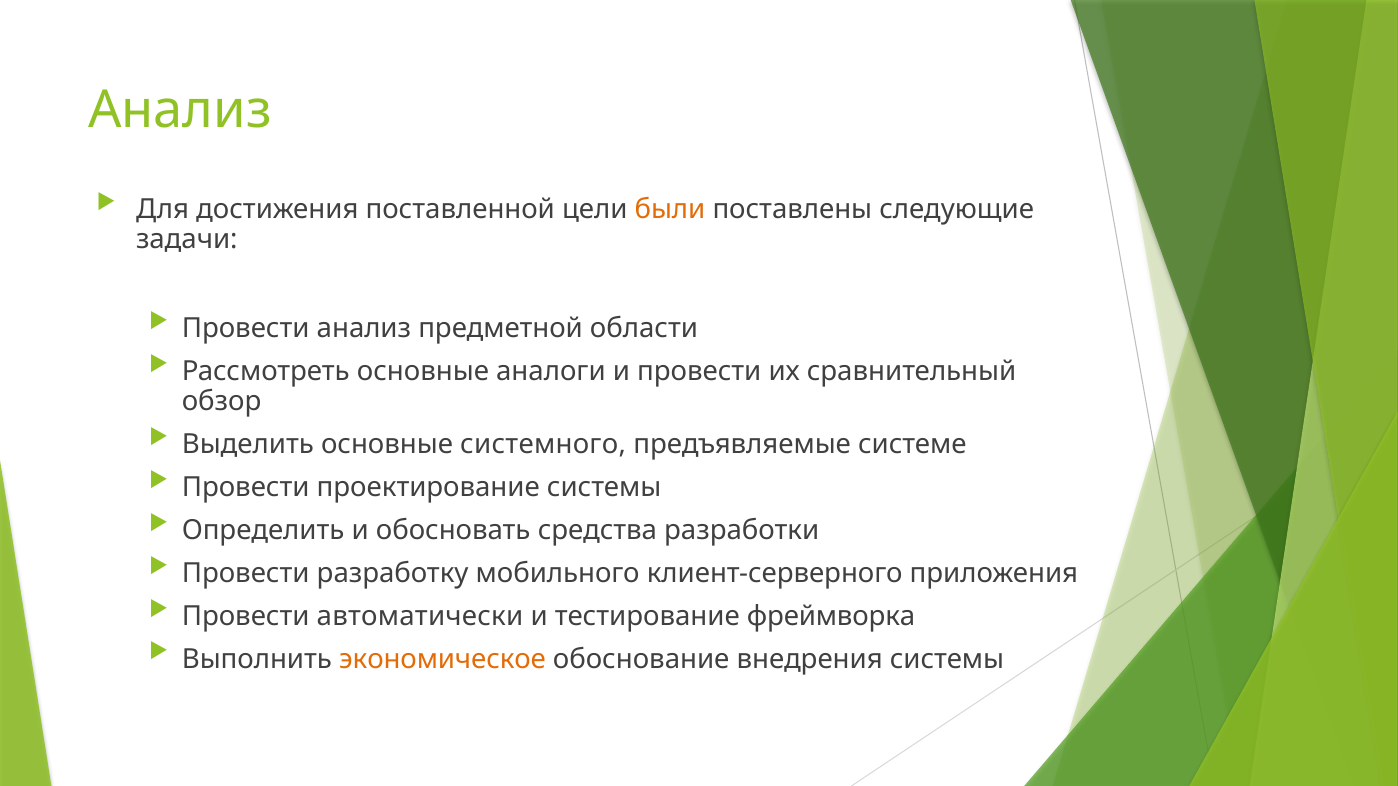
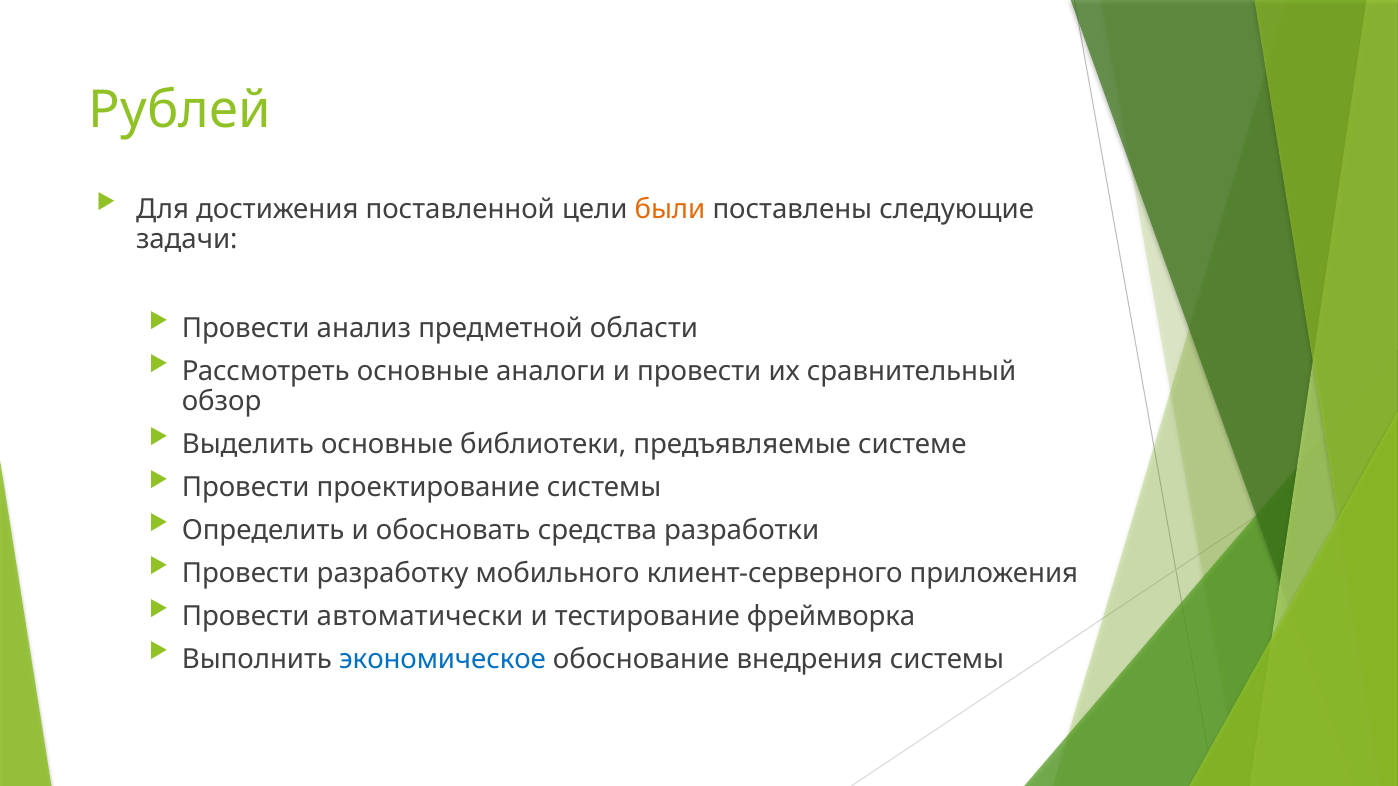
Анализ: Анализ -> Рублей (180, 110)
системного: системного -> библиотеки (543, 445)
экономическое colour: orange -> blue (443, 659)
